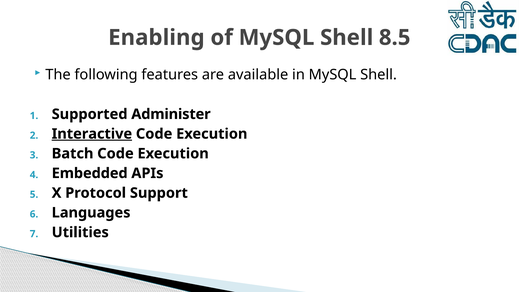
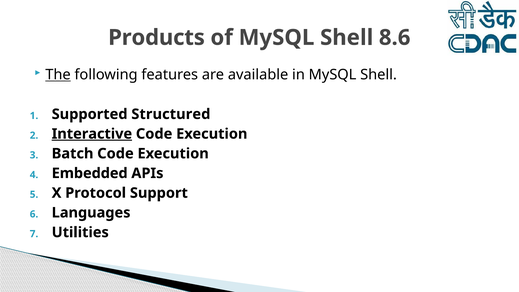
Enabling: Enabling -> Products (157, 38)
8.5: 8.5 -> 8.6 (395, 38)
The underline: none -> present (58, 75)
Administer: Administer -> Structured (171, 114)
